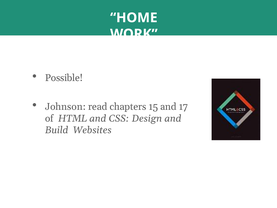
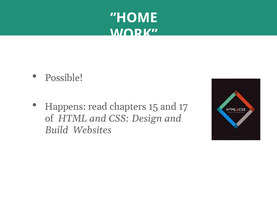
Johnson: Johnson -> Happens (65, 107)
